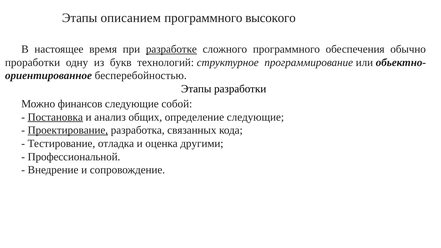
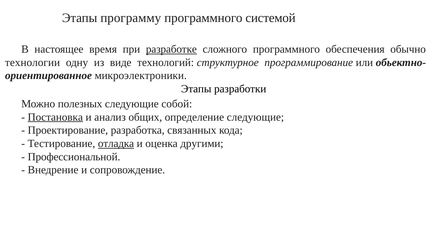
описанием: описанием -> программу (131, 18)
высокого: высокого -> системой (271, 18)
проработки: проработки -> технологии (33, 62)
букв: букв -> виде (121, 62)
бесперебойностью: бесперебойностью -> микроэлектроники (141, 76)
финансов: финансов -> полезных (80, 104)
Проектирование underline: present -> none (68, 130)
отладка underline: none -> present (116, 144)
